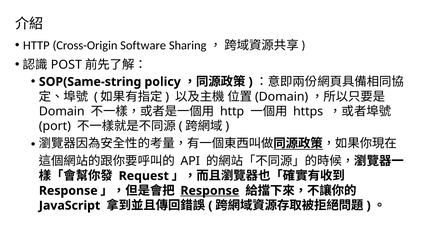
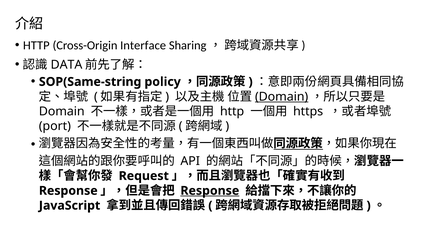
Software: Software -> Interface (143, 46)
POST: POST -> DATA (66, 65)
Domain underline: none -> present (282, 97)
